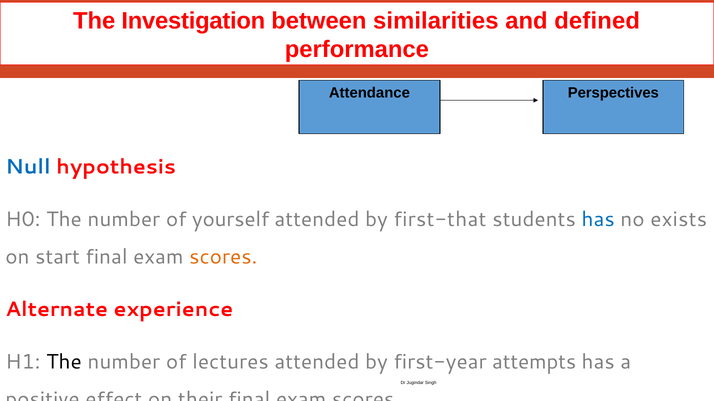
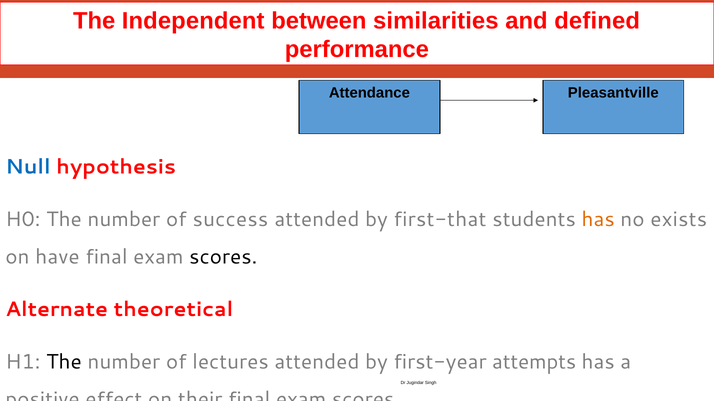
Investigation: Investigation -> Independent (193, 21)
Perspectives: Perspectives -> Pleasantville (613, 93)
yourself: yourself -> success (230, 220)
has colour: blue -> orange (598, 220)
start: start -> have (57, 257)
scores colour: orange -> black (223, 257)
experience: experience -> theoretical (173, 310)
